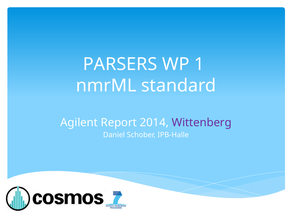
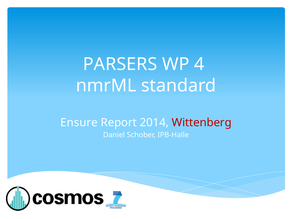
1: 1 -> 4 (199, 64)
Agilent: Agilent -> Ensure (79, 123)
Wittenberg colour: purple -> red (202, 123)
